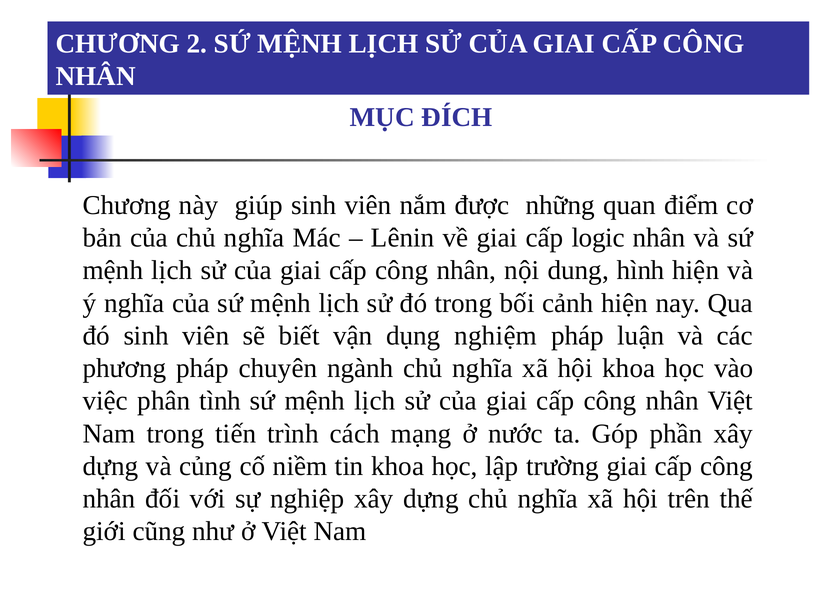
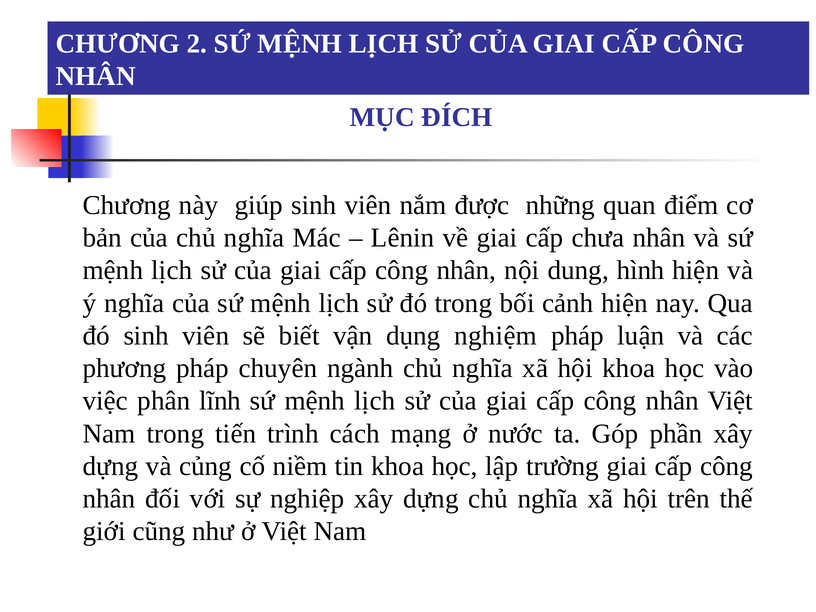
logic: logic -> chưa (598, 238)
tình: tình -> lĩnh (220, 401)
